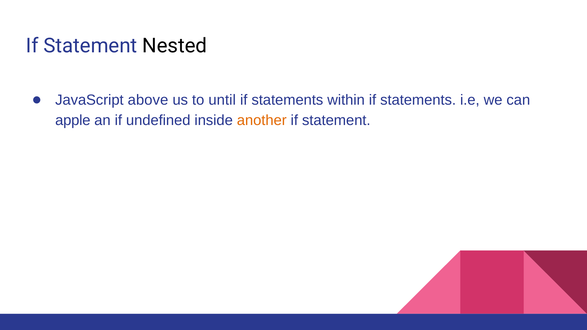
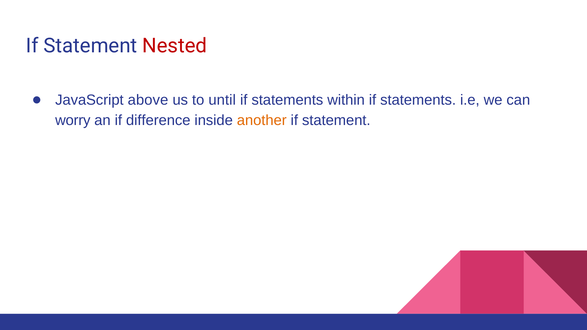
Nested colour: black -> red (175, 46)
apple: apple -> worry (73, 120)
undefined: undefined -> difference (158, 120)
